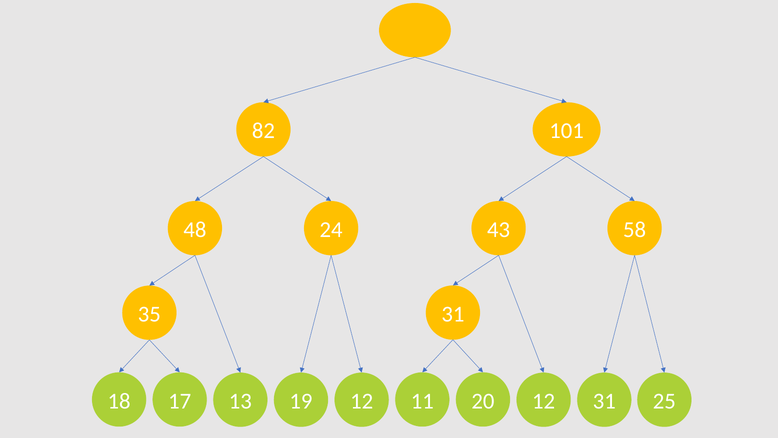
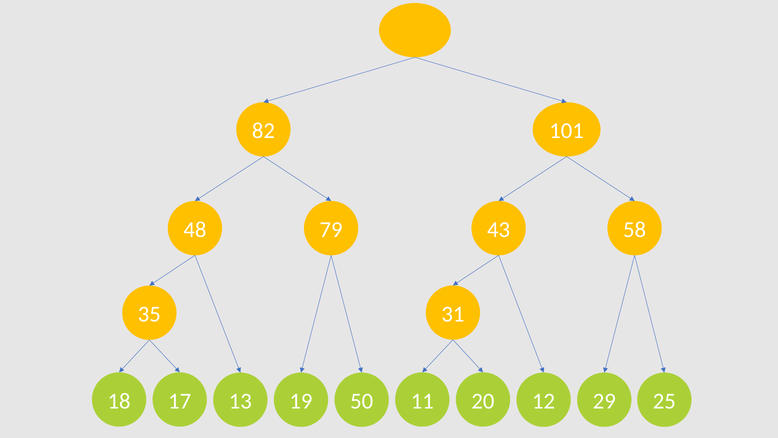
24: 24 -> 79 (331, 230)
19 12: 12 -> 50 (362, 401)
12 31: 31 -> 29 (604, 401)
